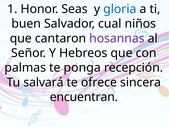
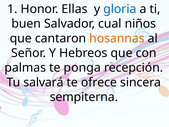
Seas: Seas -> Ellas (74, 9)
hosannas colour: purple -> orange (117, 38)
encuentran: encuentran -> sempiterna (84, 97)
